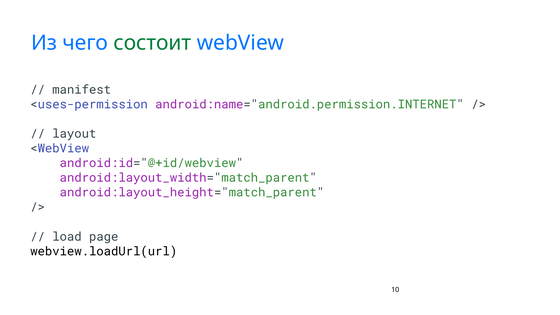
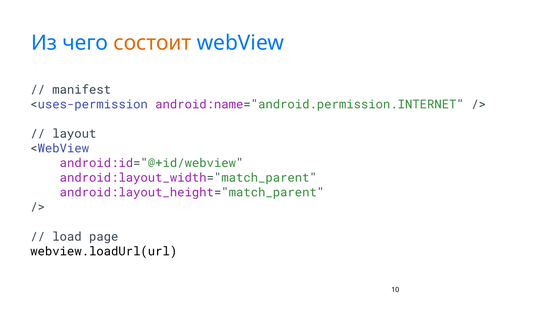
состоит colour: green -> orange (152, 43)
